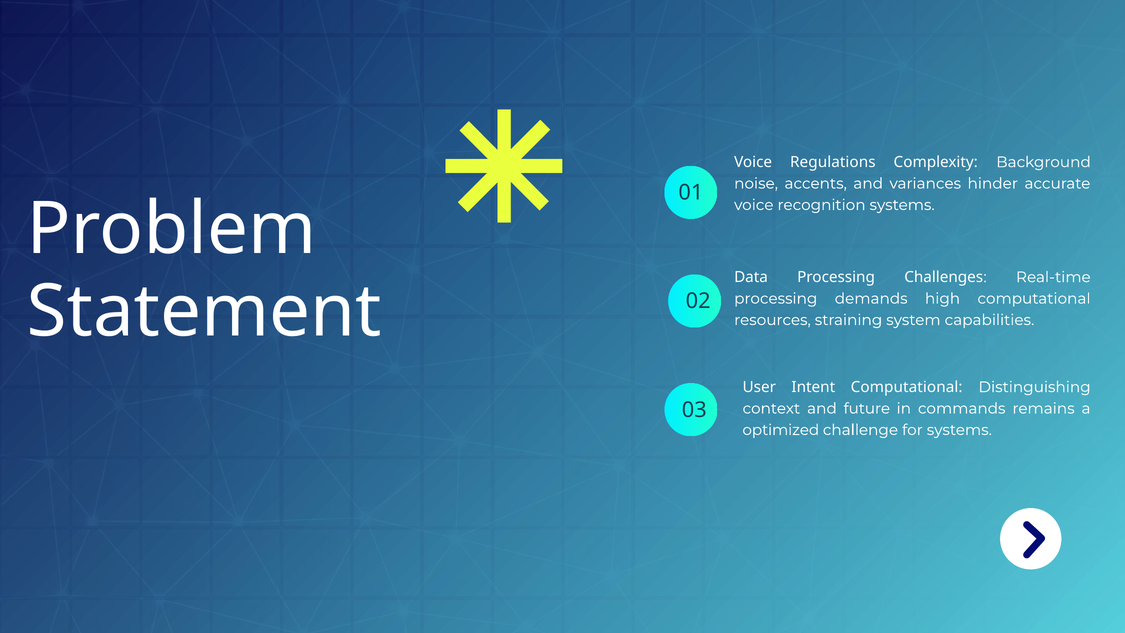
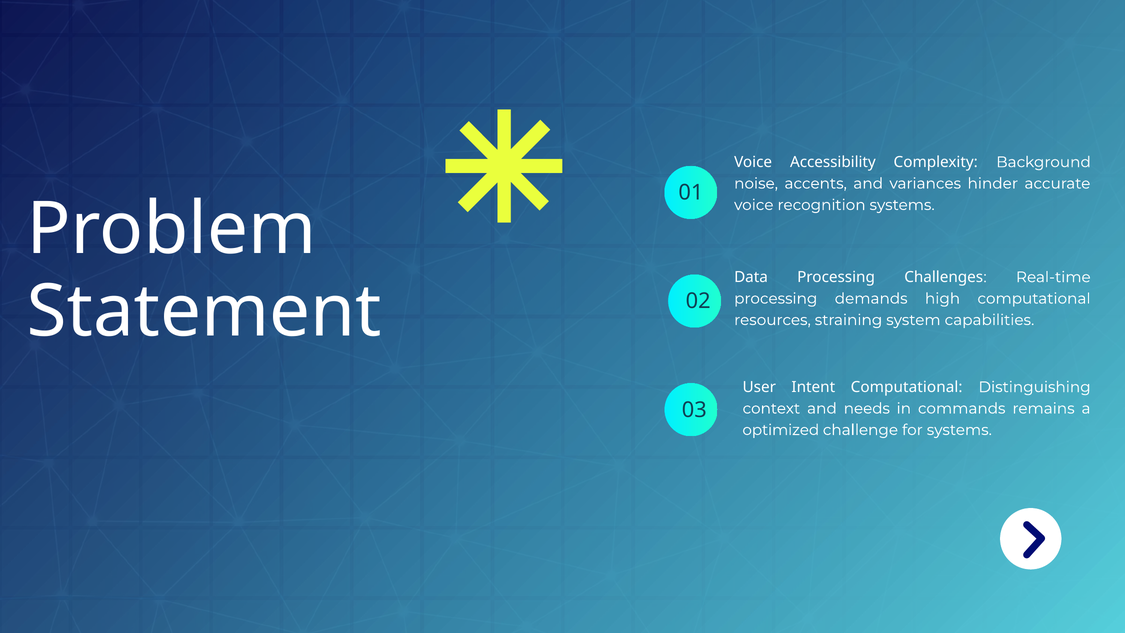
Regulations: Regulations -> Accessibility (833, 162)
future: future -> needs (867, 408)
